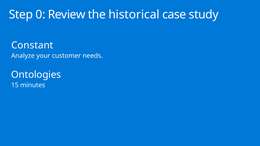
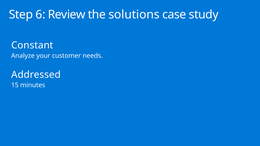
0: 0 -> 6 (40, 15)
historical: historical -> solutions (134, 15)
Ontologies: Ontologies -> Addressed (36, 75)
